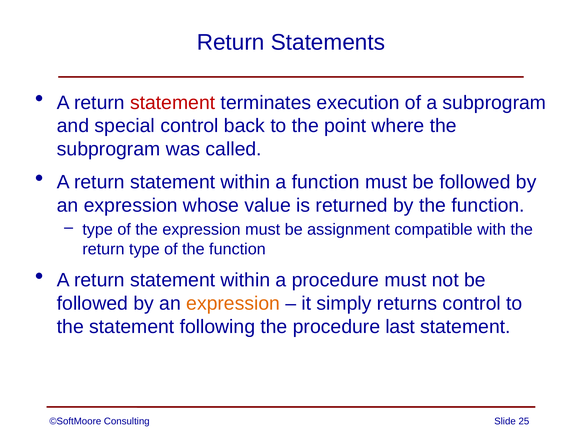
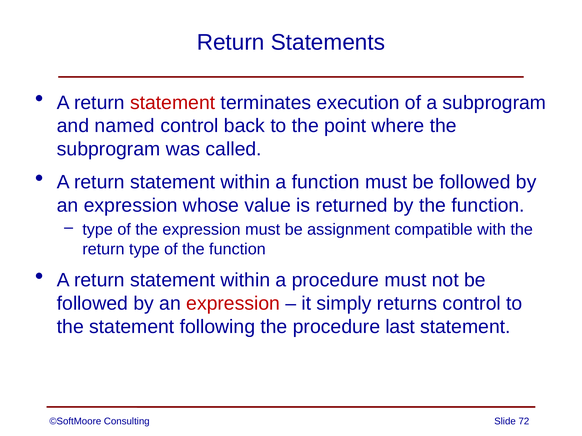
special: special -> named (125, 126)
expression colour: orange -> red (233, 304)
25: 25 -> 72 (524, 422)
